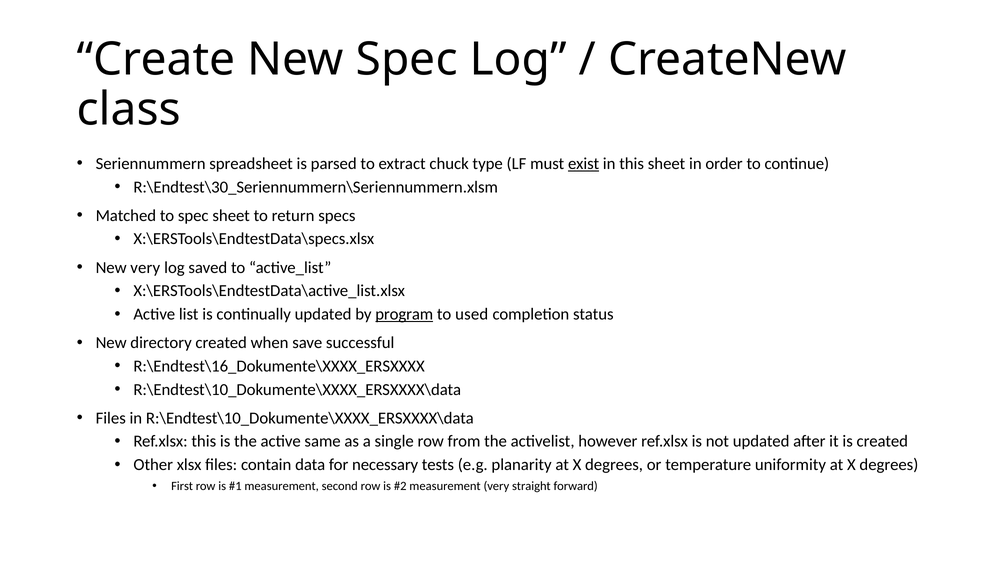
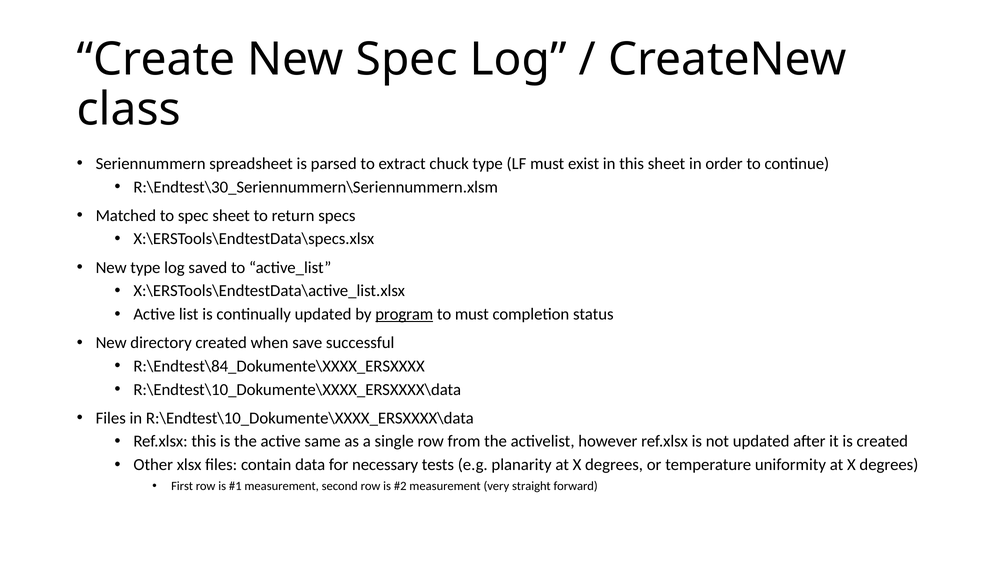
exist underline: present -> none (584, 164)
New very: very -> type (145, 267)
to used: used -> must (472, 314)
R:\Endtest\16_Dokumente\XXXX_ERSXXXX: R:\Endtest\16_Dokumente\XXXX_ERSXXXX -> R:\Endtest\84_Dokumente\XXXX_ERSXXXX (279, 366)
